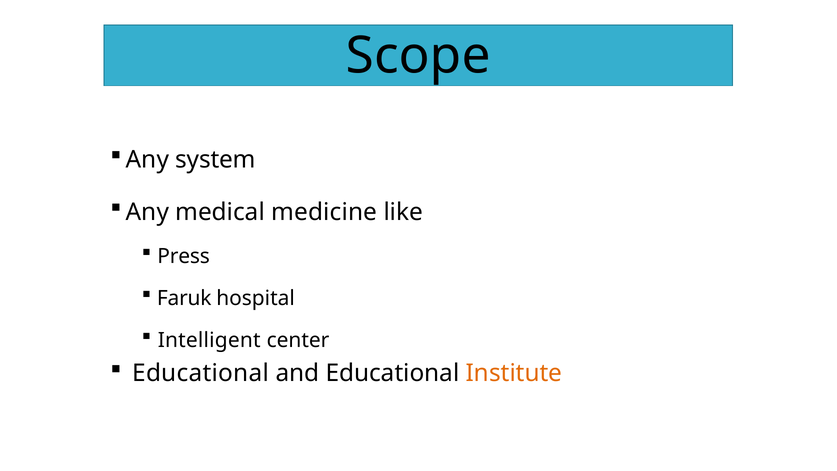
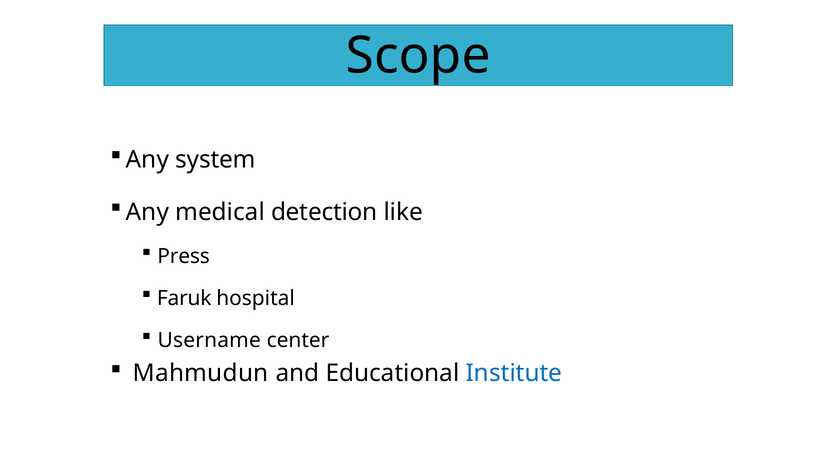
medicine: medicine -> detection (324, 212)
Intelligent: Intelligent -> Username (209, 340)
Educational: Educational -> Mahmudun (201, 373)
Institute colour: orange -> blue (514, 373)
